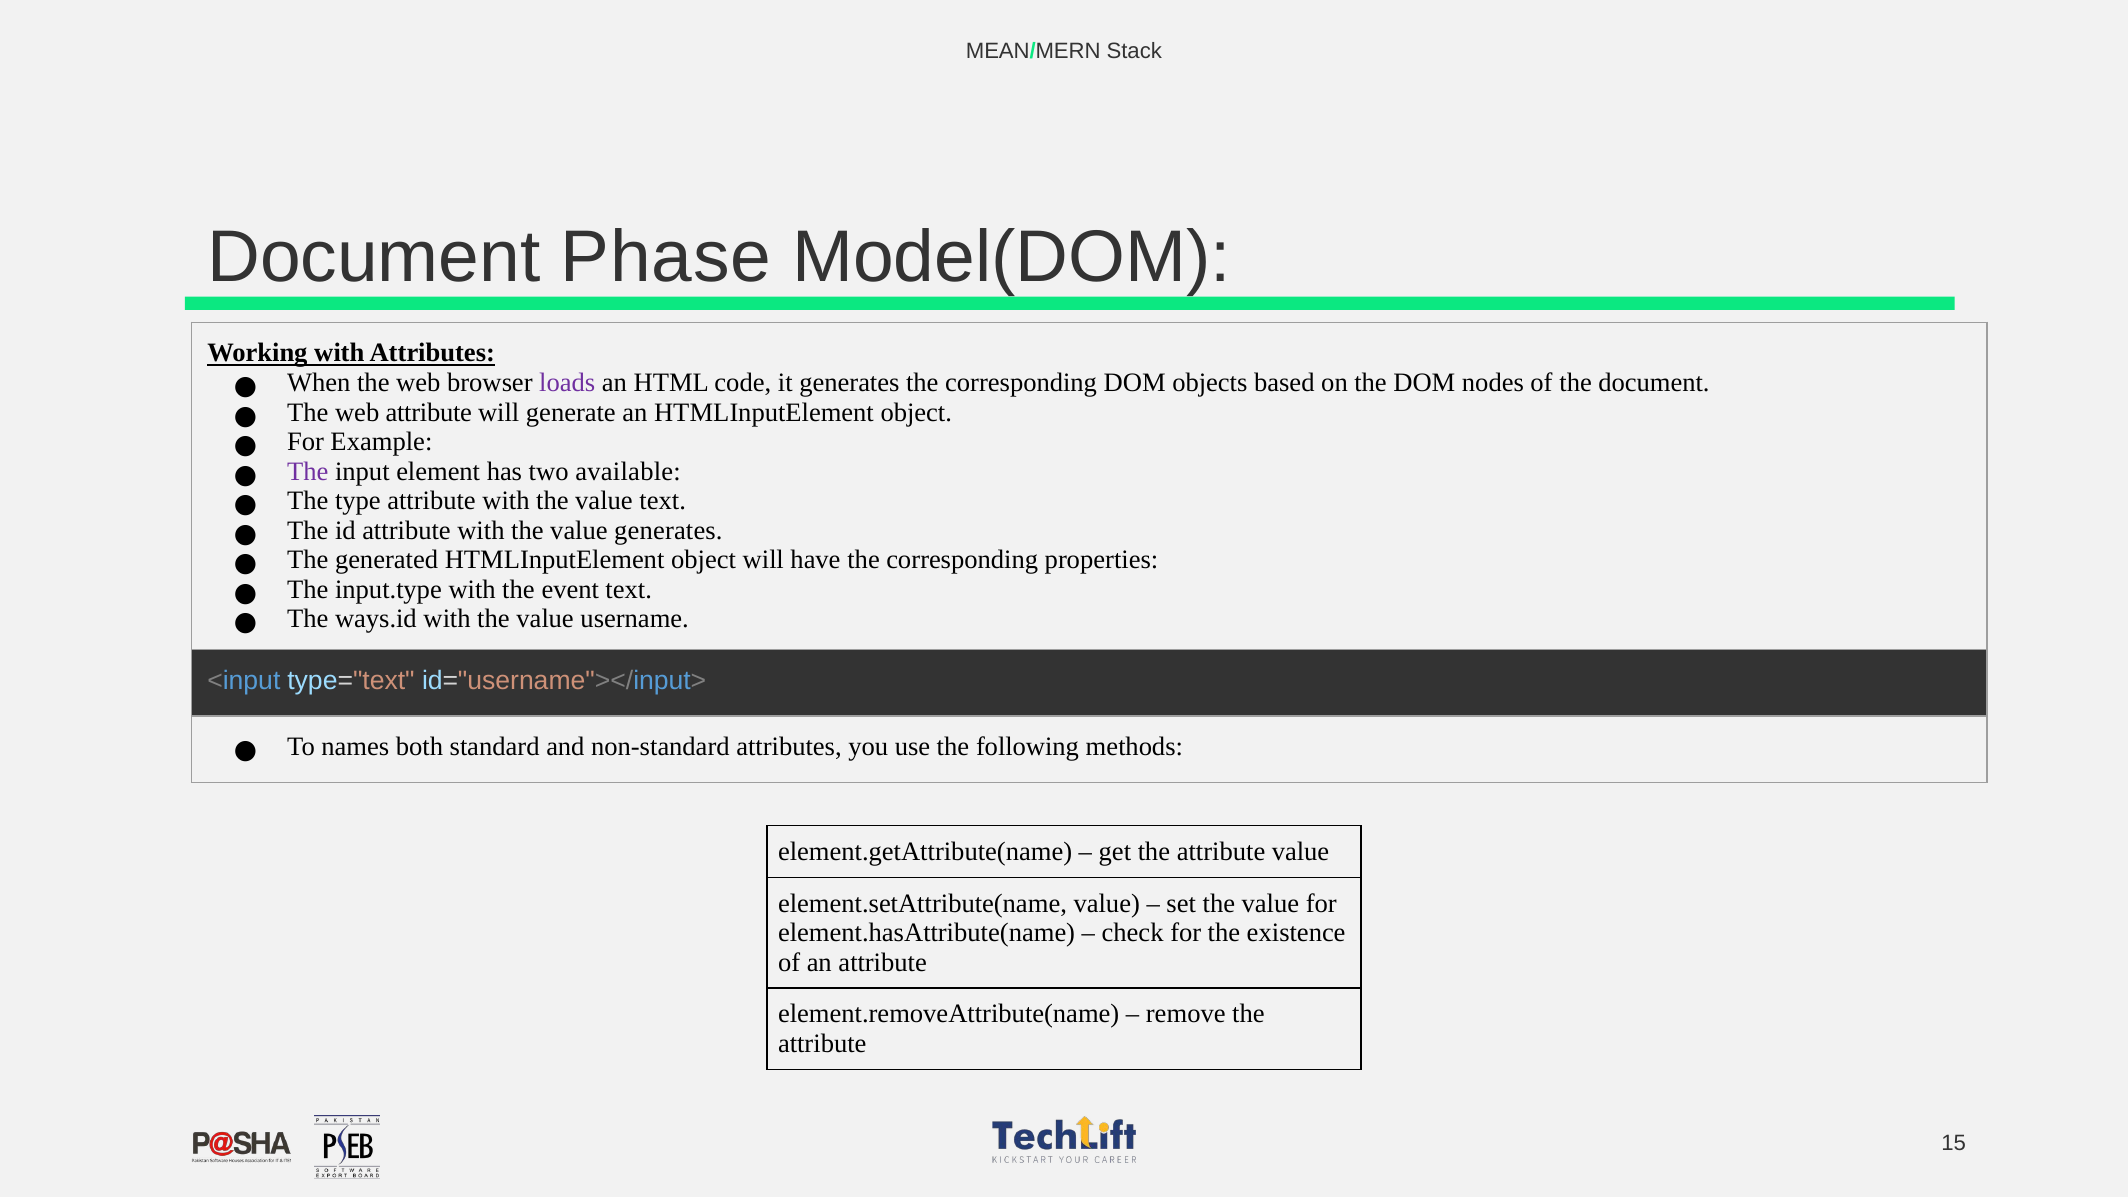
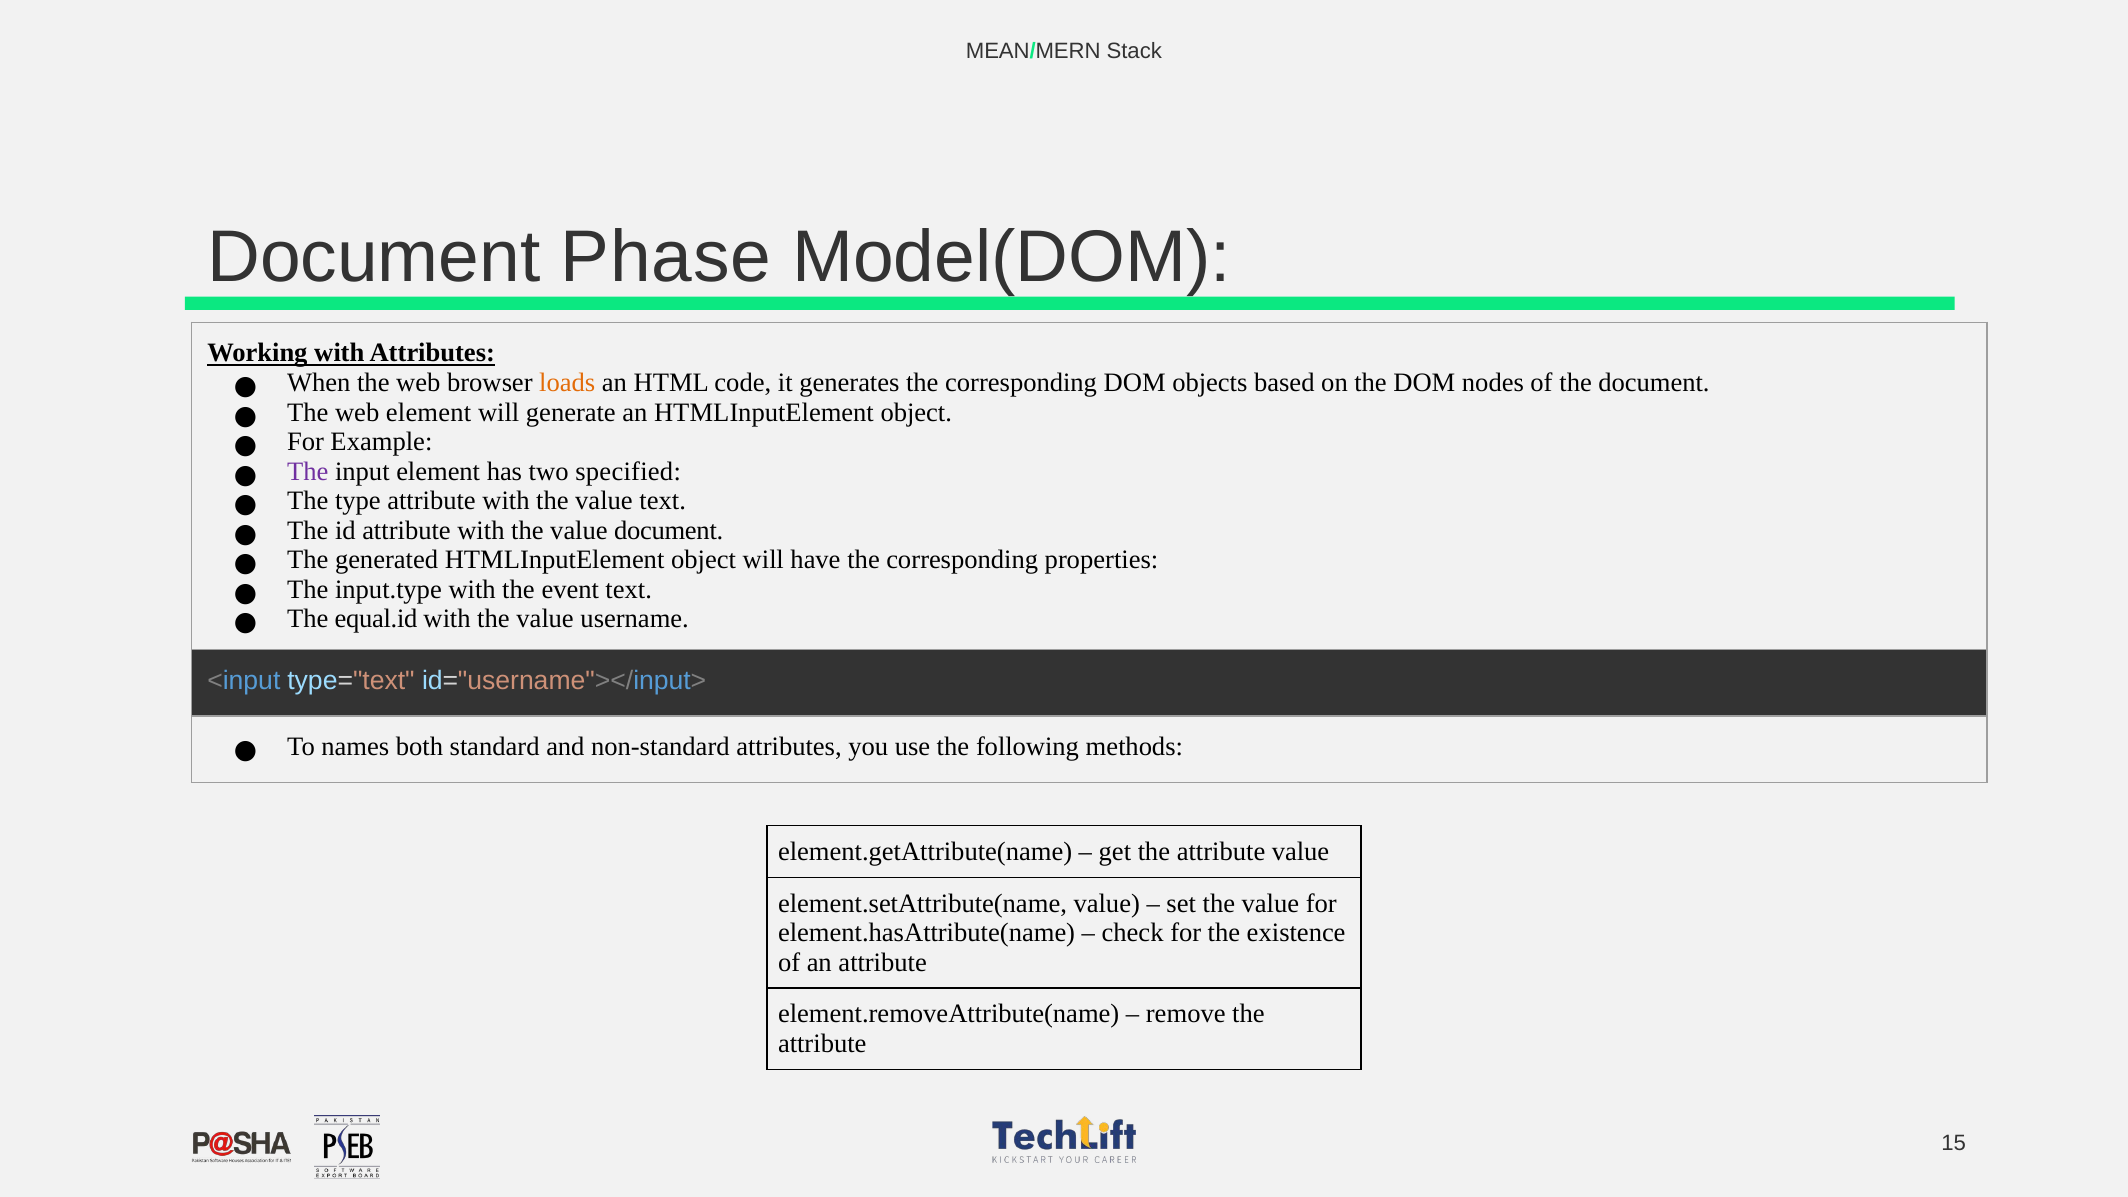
loads colour: purple -> orange (567, 383)
web attribute: attribute -> element (429, 412)
available: available -> specified (628, 471)
value generates: generates -> document (669, 530)
ways.id: ways.id -> equal.id (376, 619)
